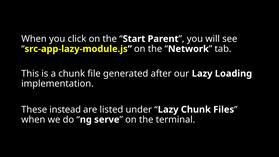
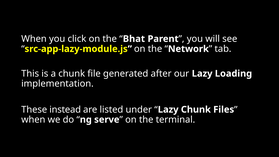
Start: Start -> Bhat (134, 39)
